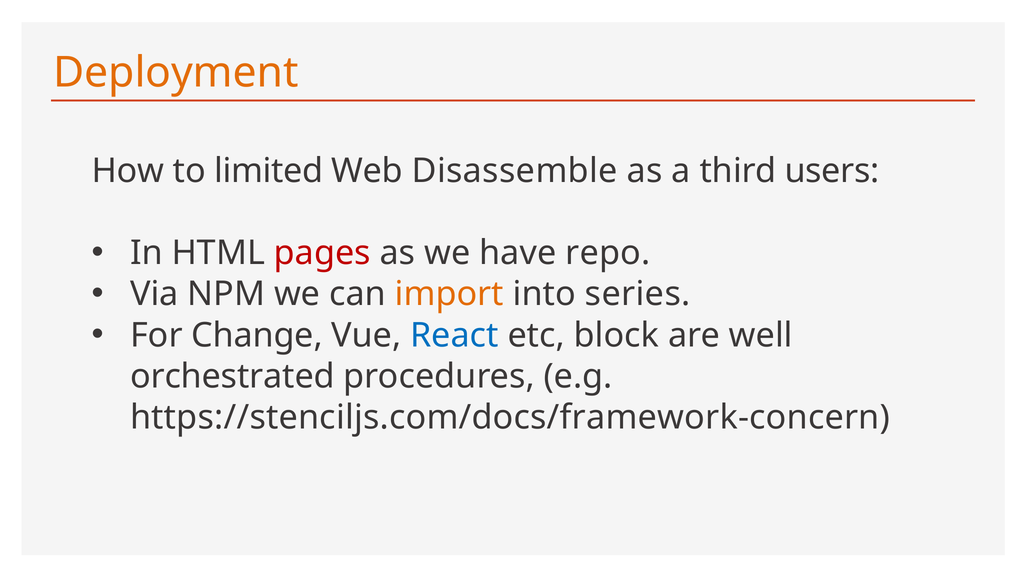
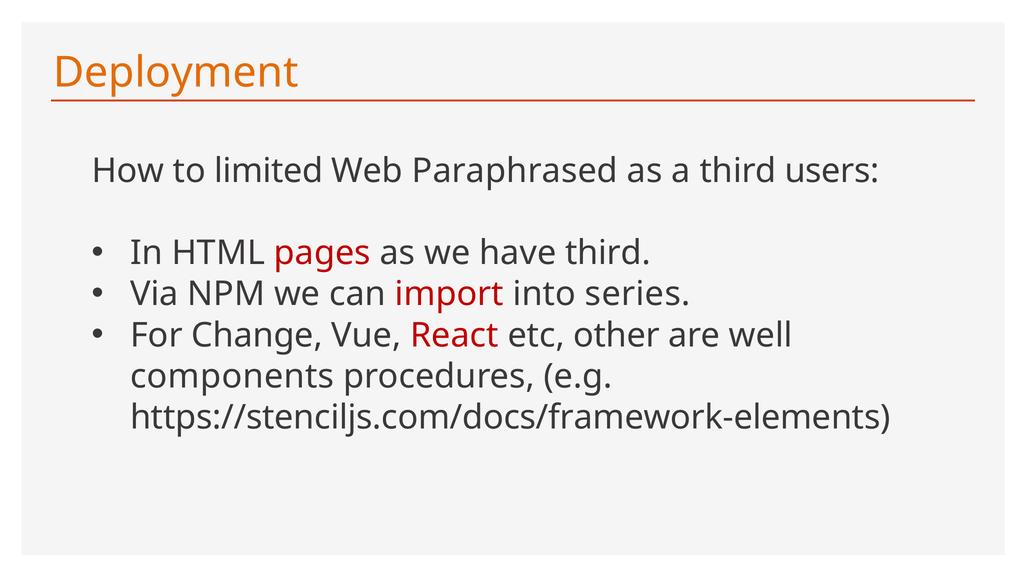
Disassemble: Disassemble -> Paraphrased (515, 171)
have repo: repo -> third (608, 253)
import colour: orange -> red (449, 294)
React colour: blue -> red (454, 335)
block: block -> other (617, 335)
orchestrated: orchestrated -> components (232, 376)
https://stenciljs.com/docs/framework-concern: https://stenciljs.com/docs/framework-concern -> https://stenciljs.com/docs/framework-elements (510, 417)
